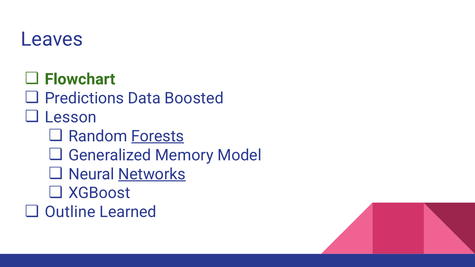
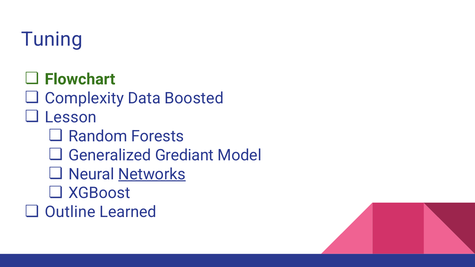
Leaves: Leaves -> Tuning (52, 39)
Predictions: Predictions -> Complexity (84, 98)
Forests underline: present -> none (158, 136)
Memory: Memory -> Grediant (184, 155)
